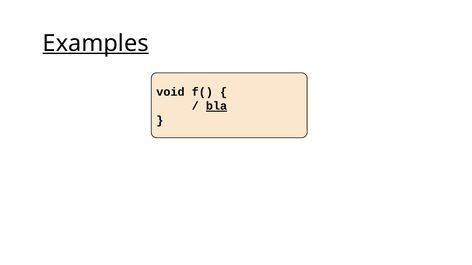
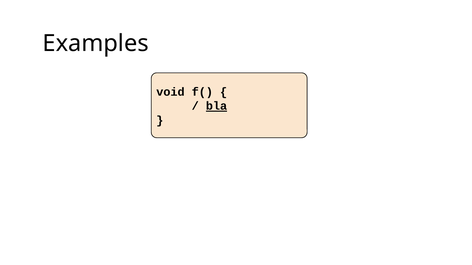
Examples underline: present -> none (96, 43)
